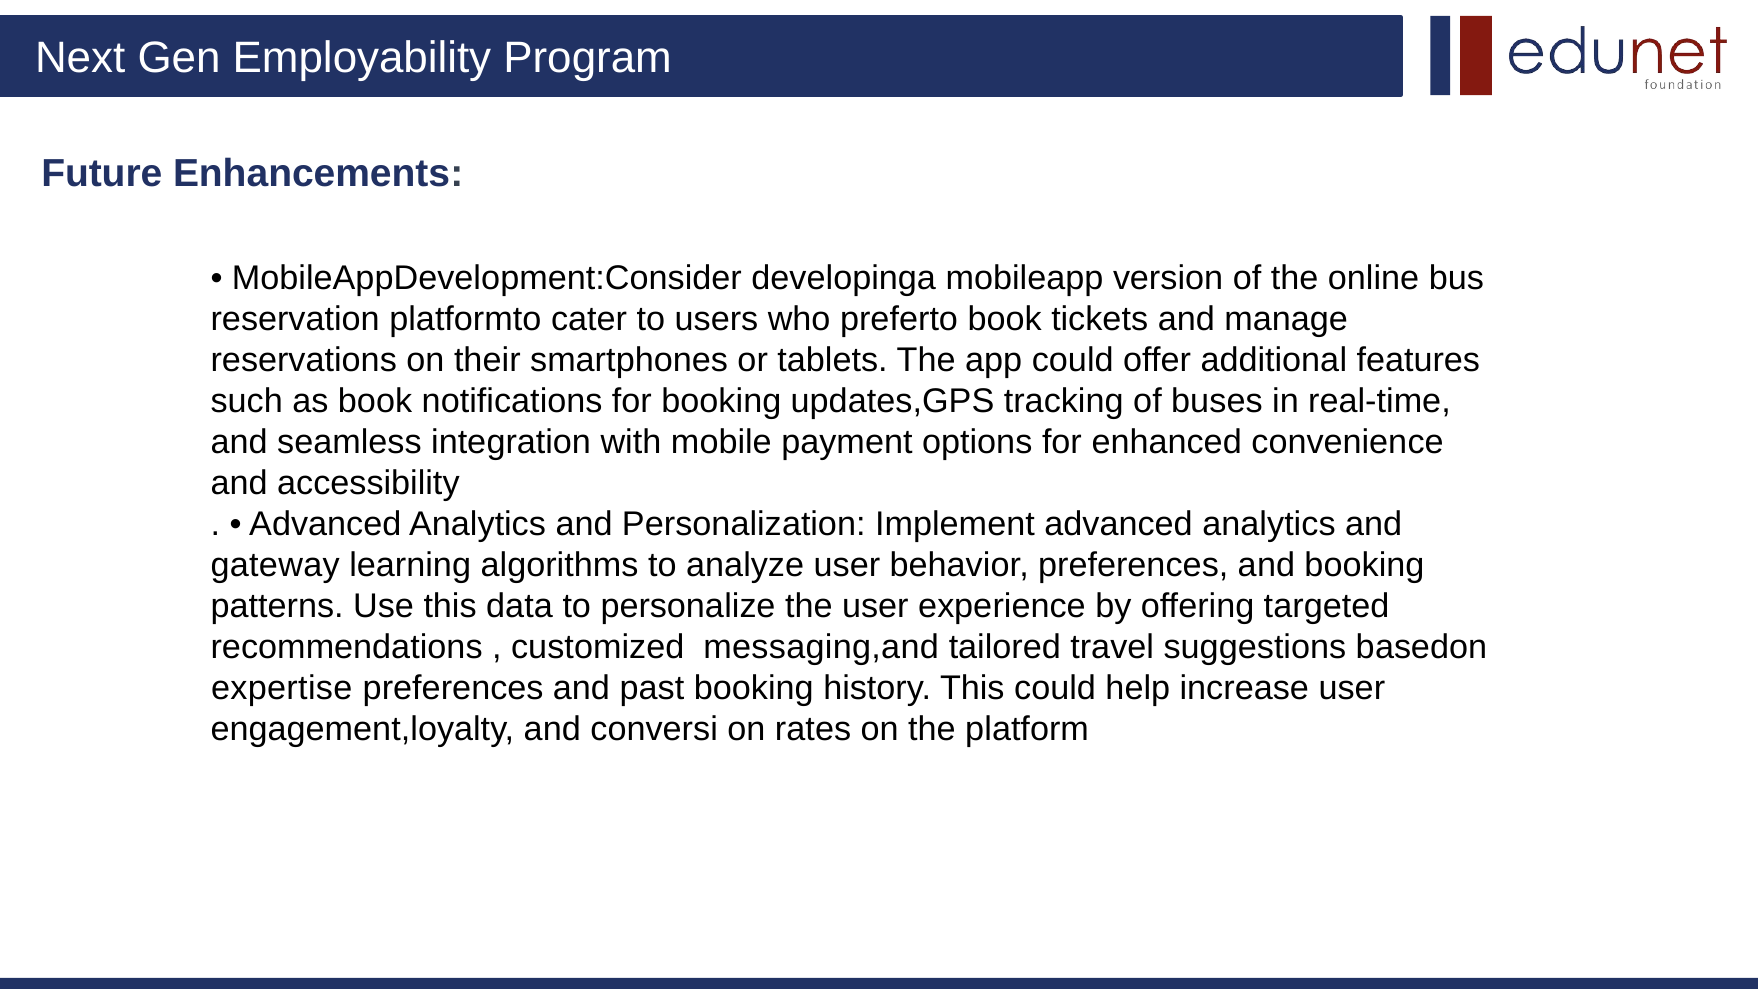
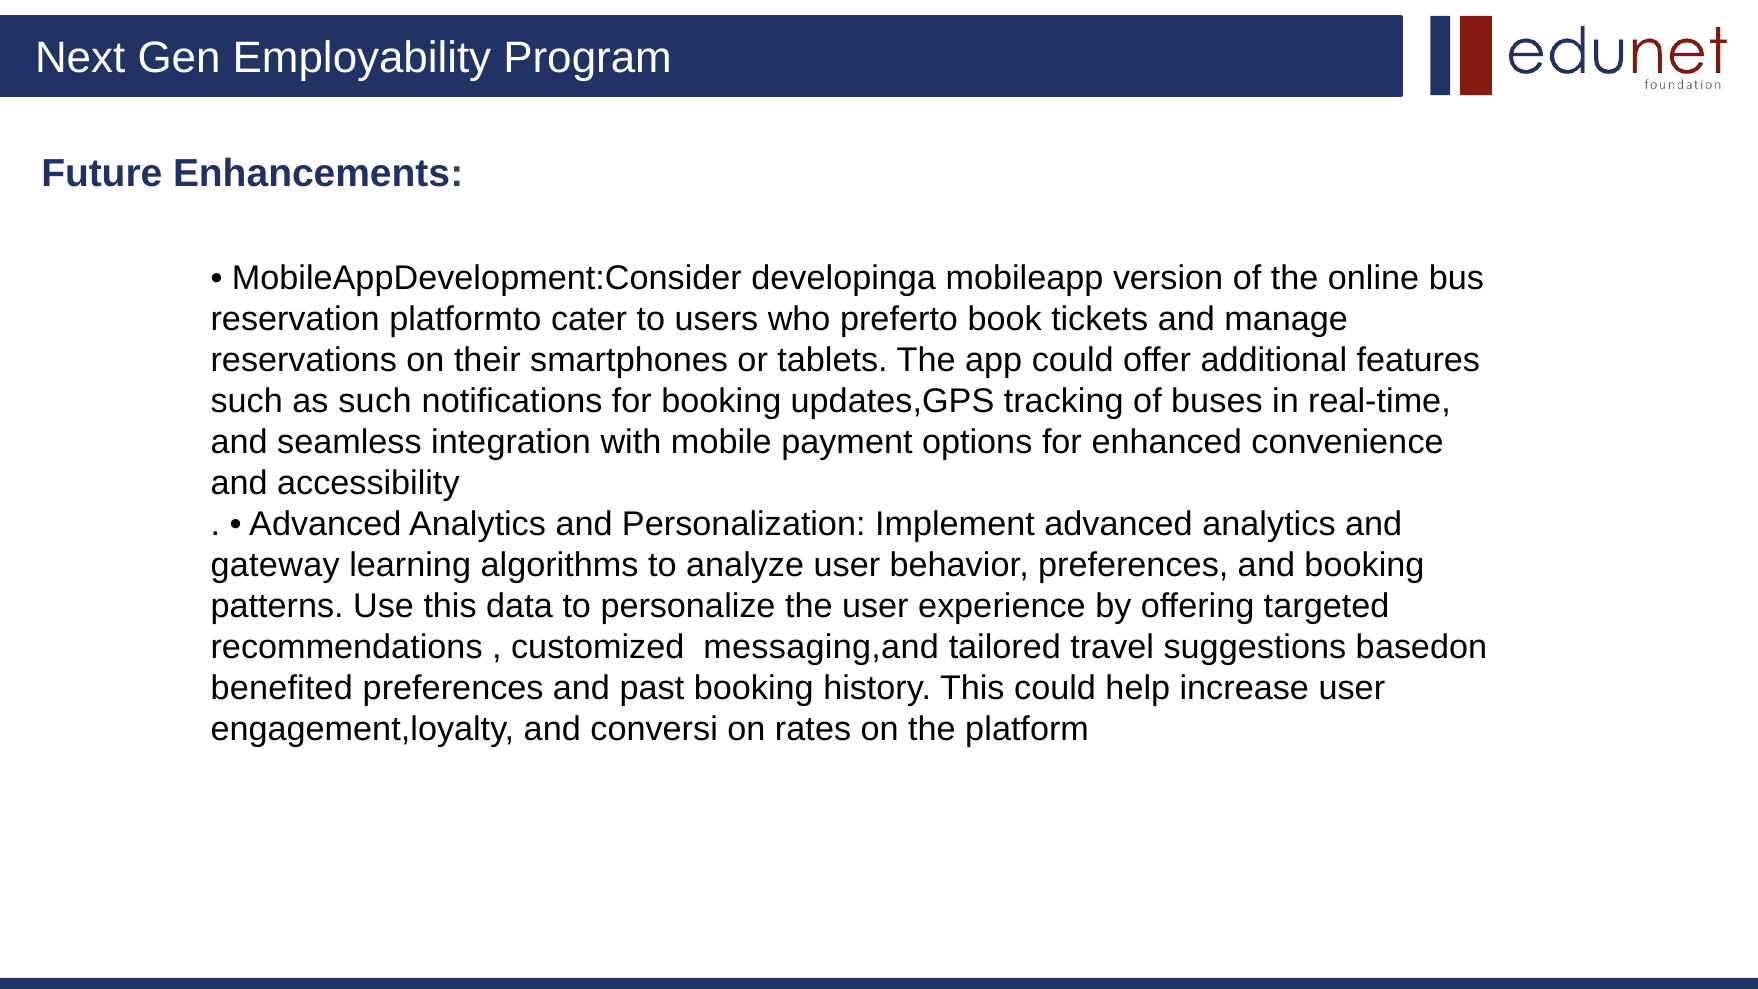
as book: book -> such (375, 401)
expertise: expertise -> benefited (282, 688)
